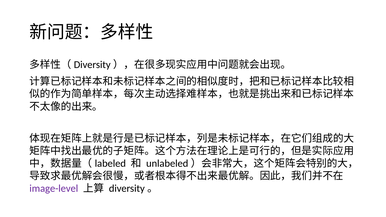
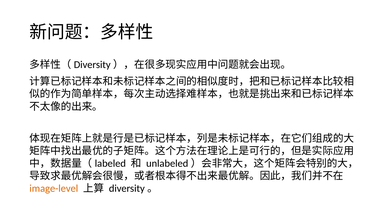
image-level colour: purple -> orange (54, 189)
